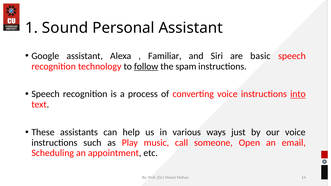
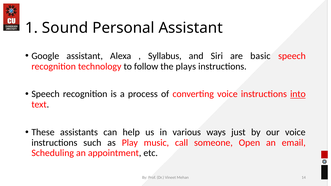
Familiar: Familiar -> Syllabus (165, 56)
follow underline: present -> none (146, 66)
spam: spam -> plays (186, 66)
